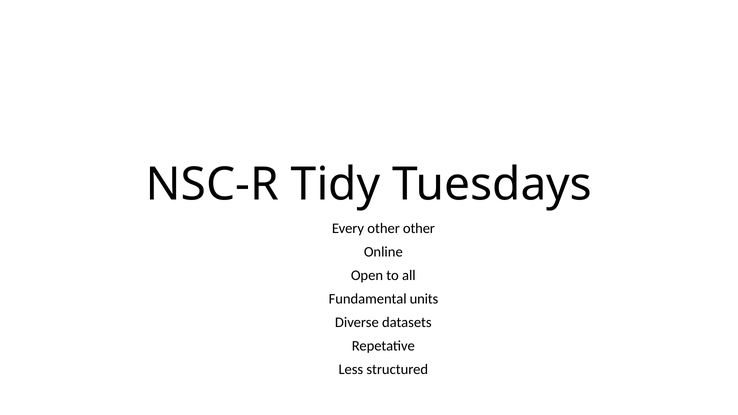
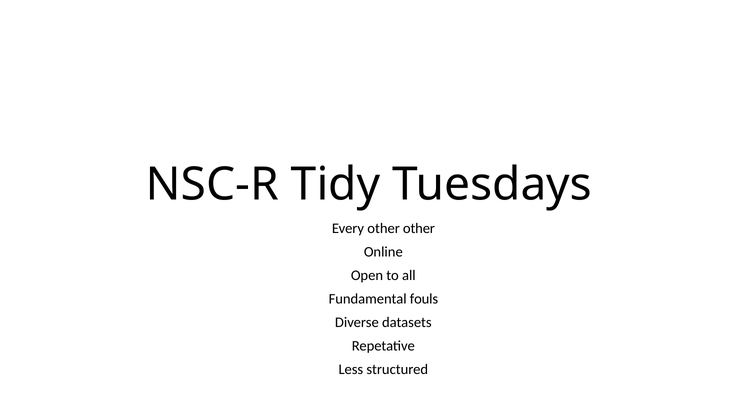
units: units -> fouls (424, 299)
